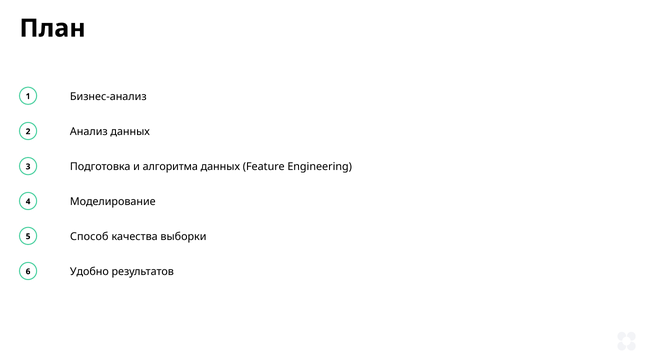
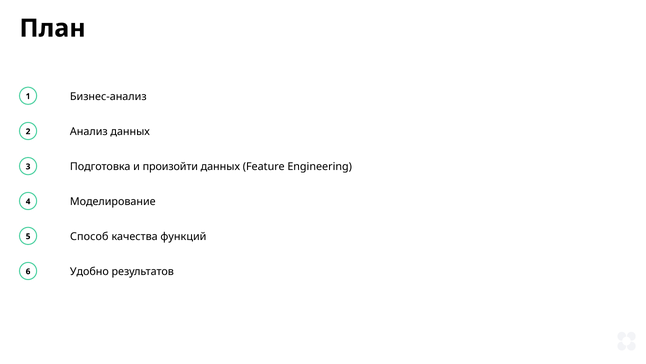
алгоритма: алгоритма -> произойти (170, 167)
выборки: выборки -> функций (183, 236)
